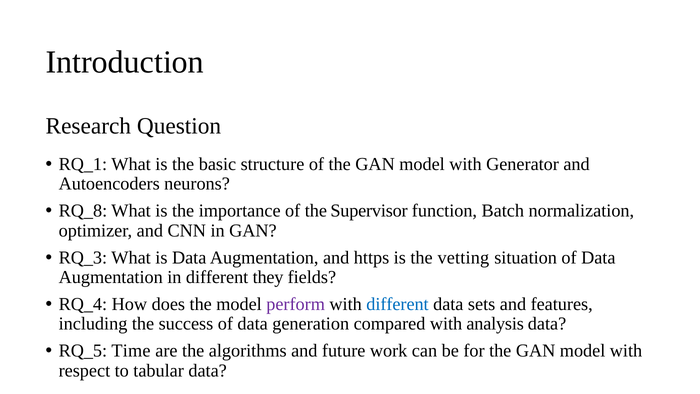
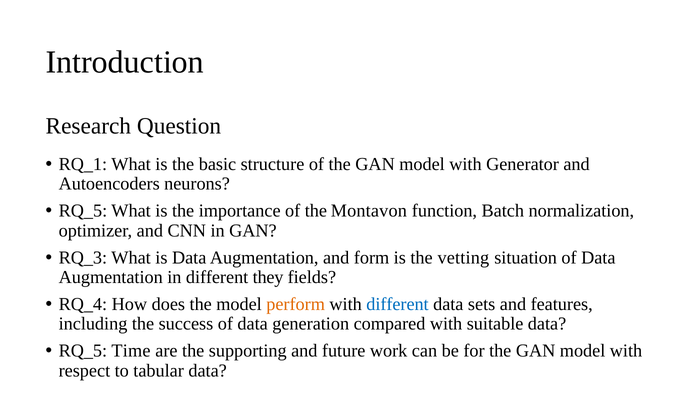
RQ_8: RQ_8 -> RQ_5 (83, 211)
Supervisor: Supervisor -> Montavon (369, 211)
https: https -> form (372, 257)
perform colour: purple -> orange (296, 304)
analysis: analysis -> suitable (495, 324)
algorithms: algorithms -> supporting (248, 351)
